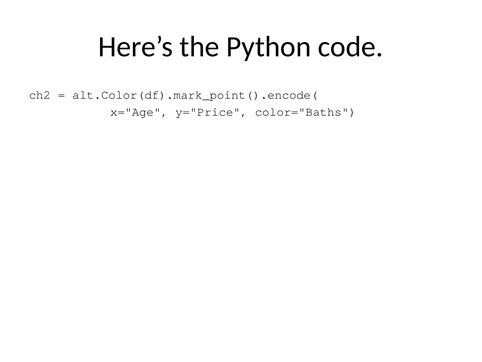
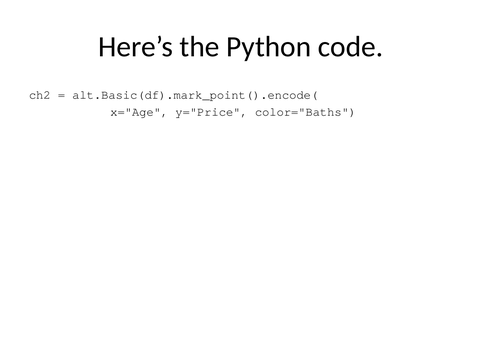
alt.Color(df).mark_point().encode(: alt.Color(df).mark_point().encode( -> alt.Basic(df).mark_point().encode( (195, 95)
